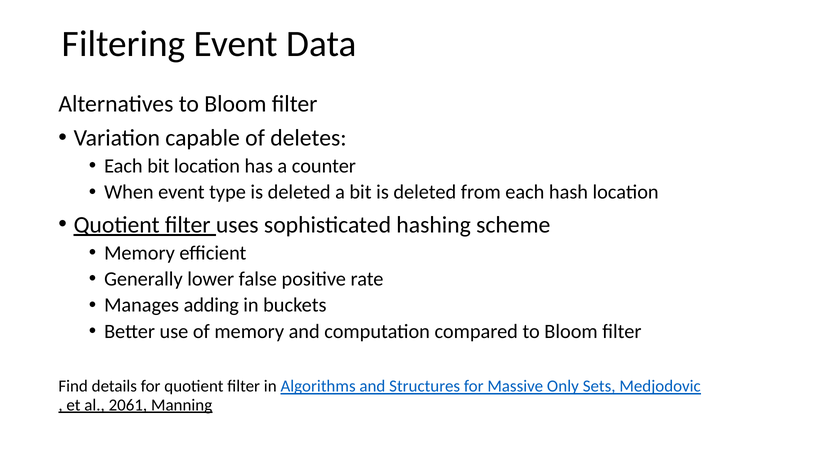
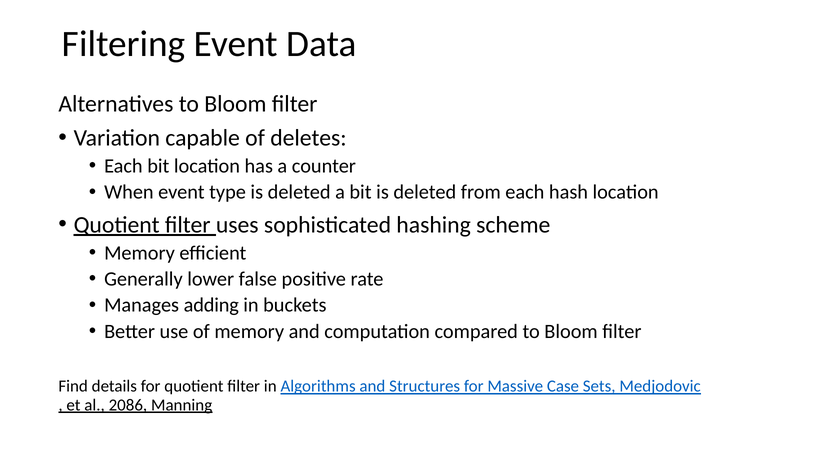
Only: Only -> Case (563, 387)
2061: 2061 -> 2086 (128, 405)
